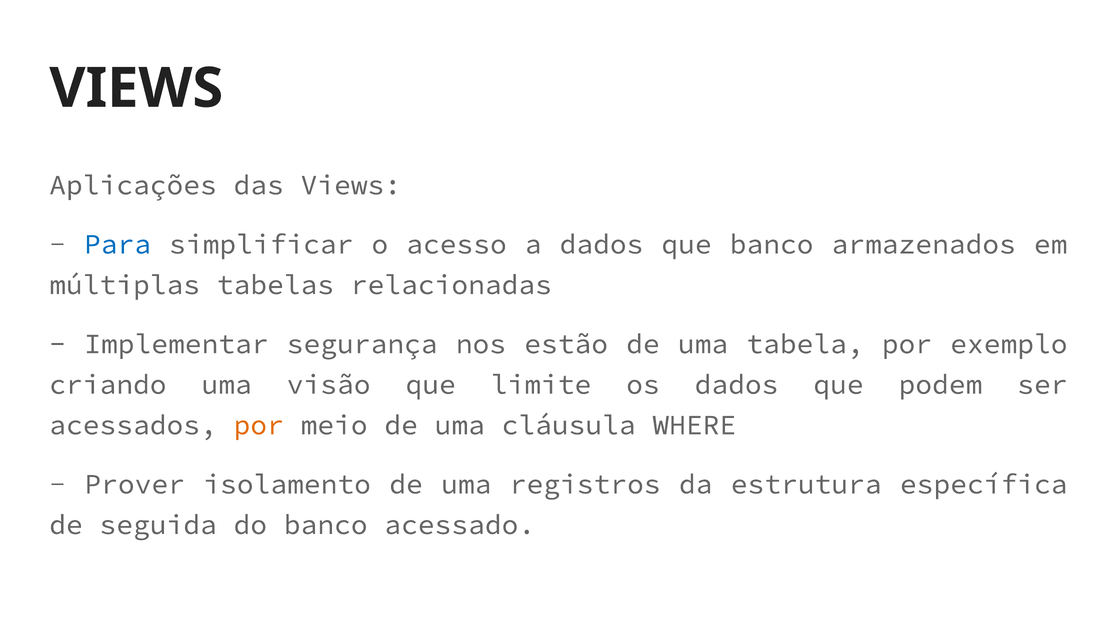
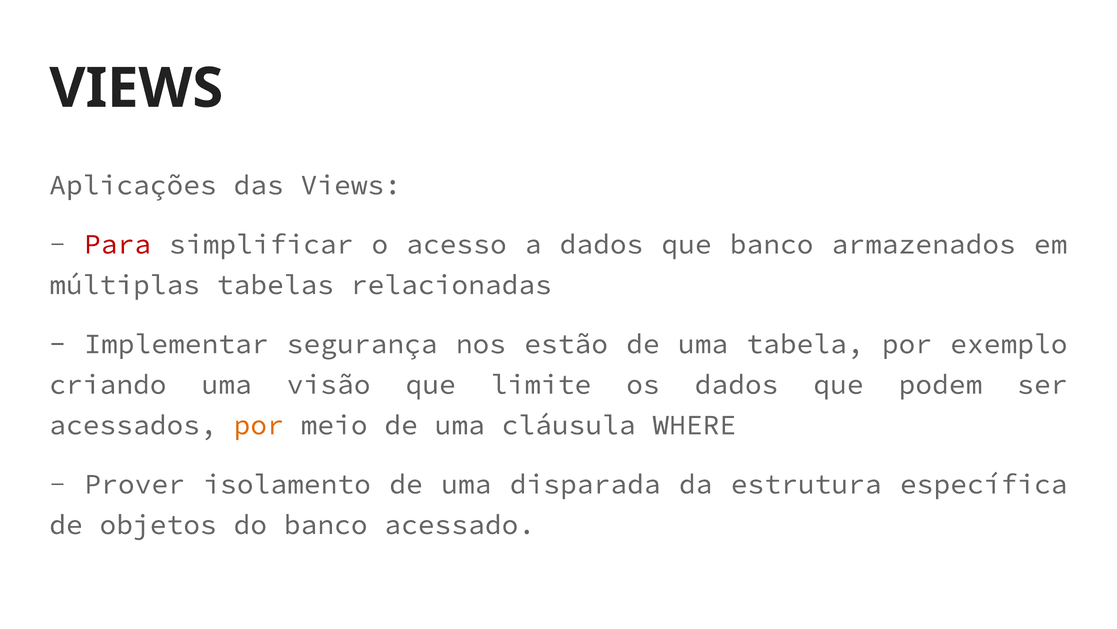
Para colour: blue -> red (118, 244)
registros: registros -> disparada (585, 484)
seguida: seguida -> objetos (158, 524)
